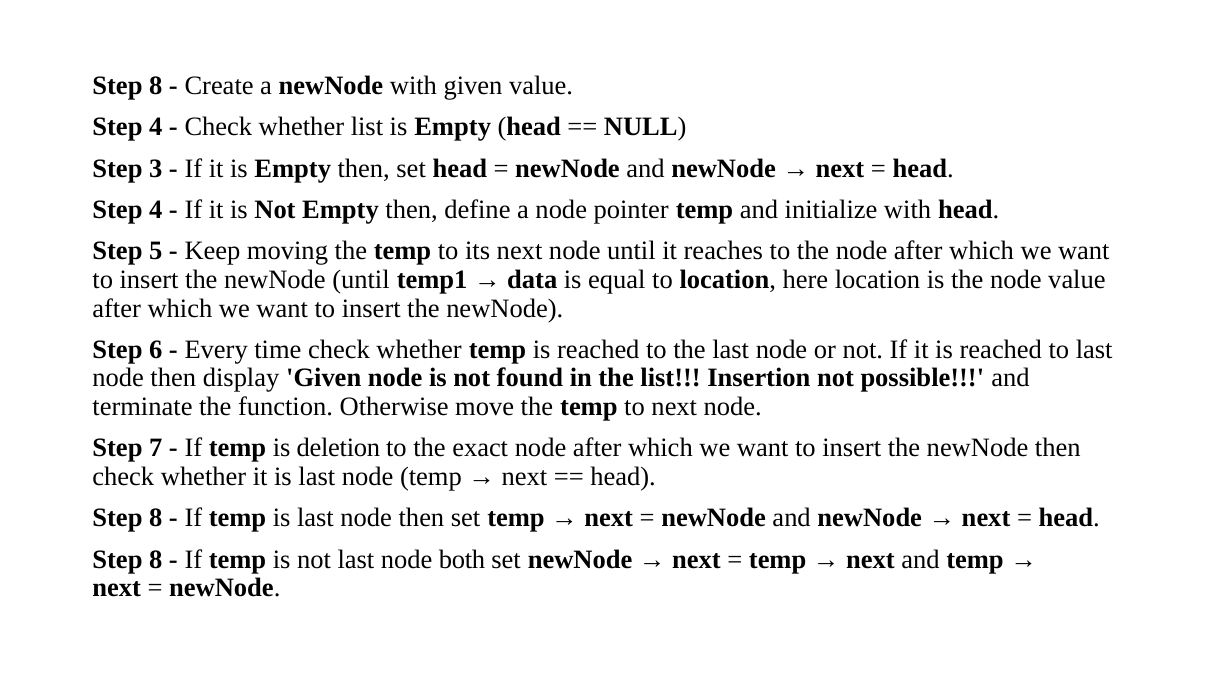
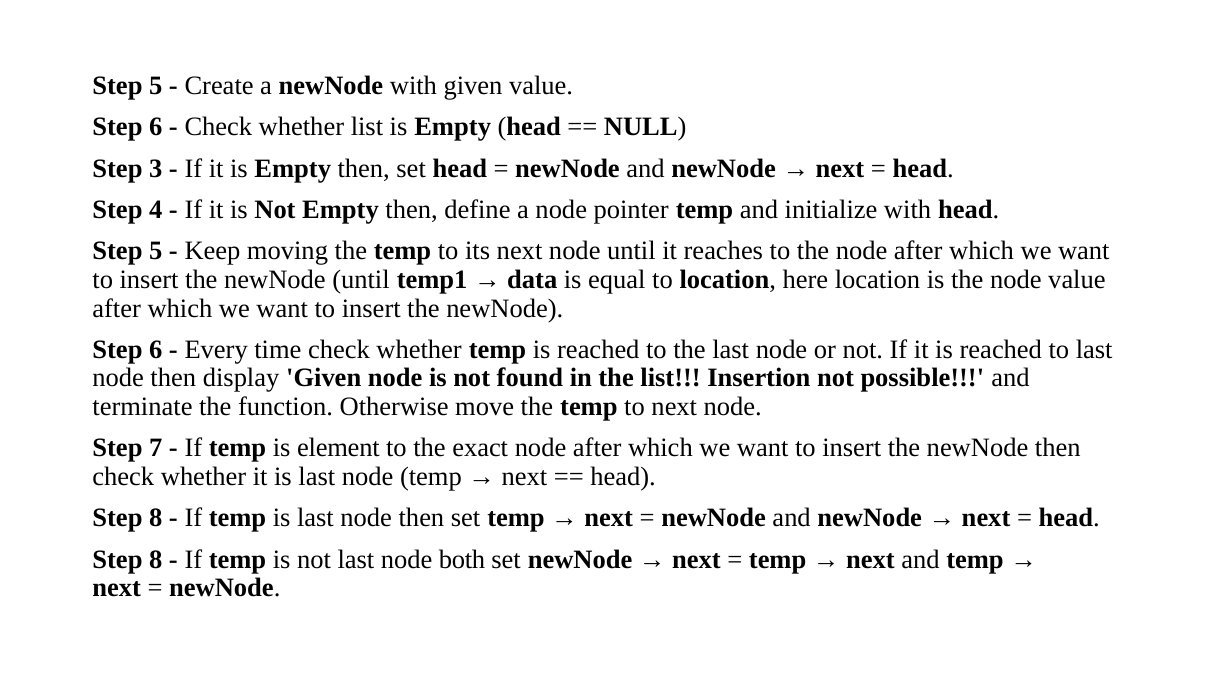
8: 8 -> 5 (156, 86)
4: 4 -> 6 (156, 127)
deletion: deletion -> element (338, 448)
